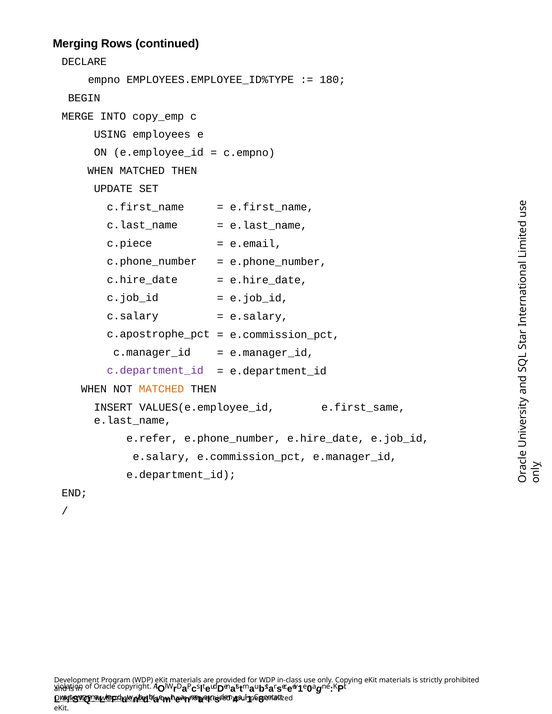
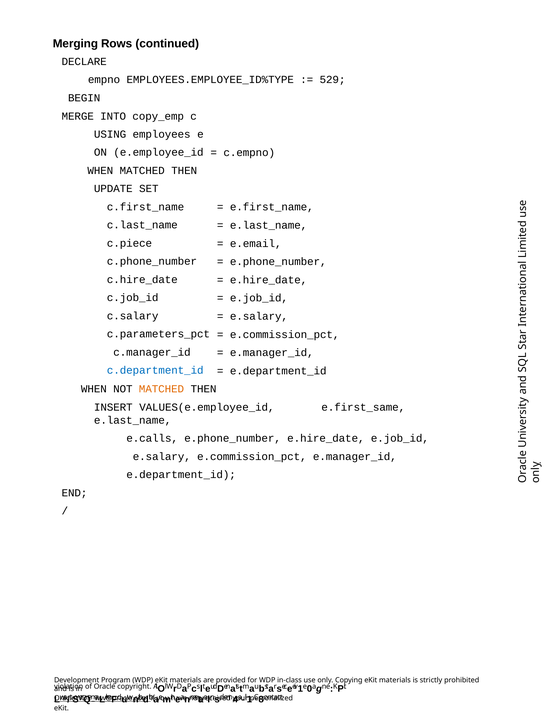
180: 180 -> 529 (333, 80)
c.apostrophe_pct: c.apostrophe_pct -> c.parameters_pct (158, 334)
c.department_id colour: purple -> blue (155, 371)
e.refer: e.refer -> e.calls (152, 439)
